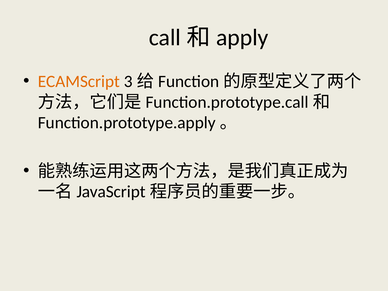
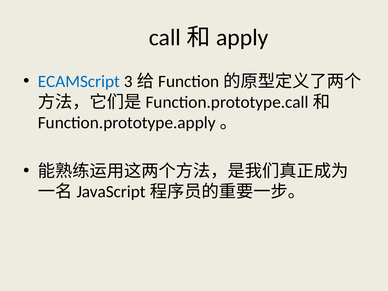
ECAMScript colour: orange -> blue (79, 81)
